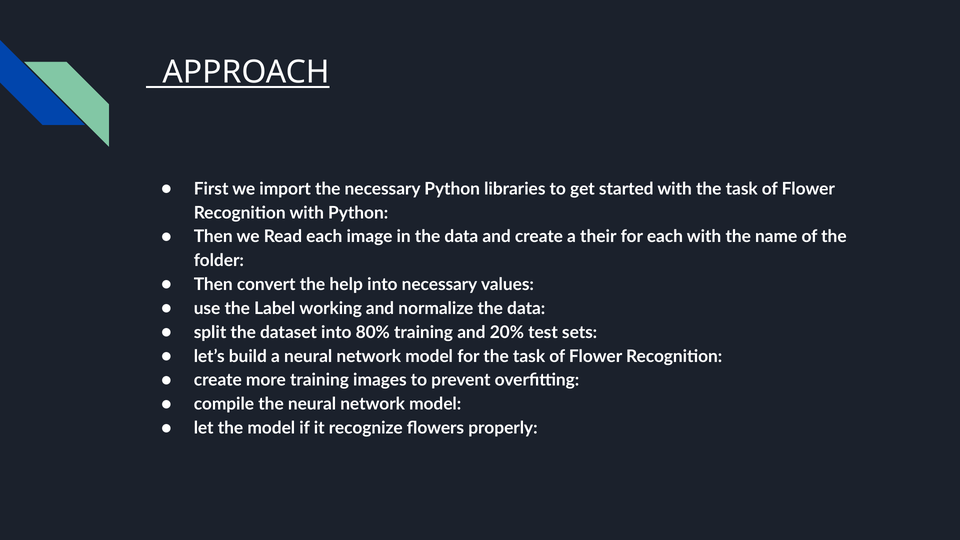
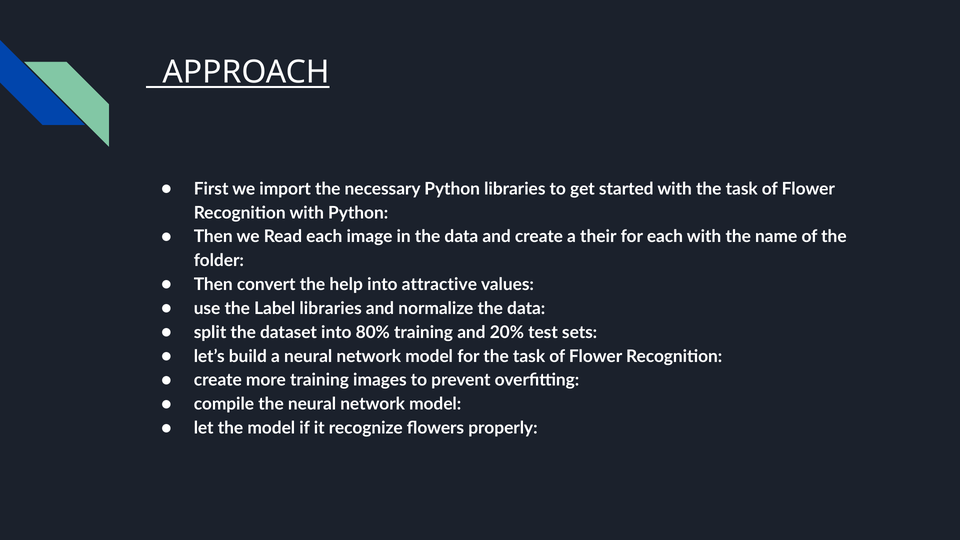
into necessary: necessary -> attractive (439, 285)
Label working: working -> libraries (331, 309)
